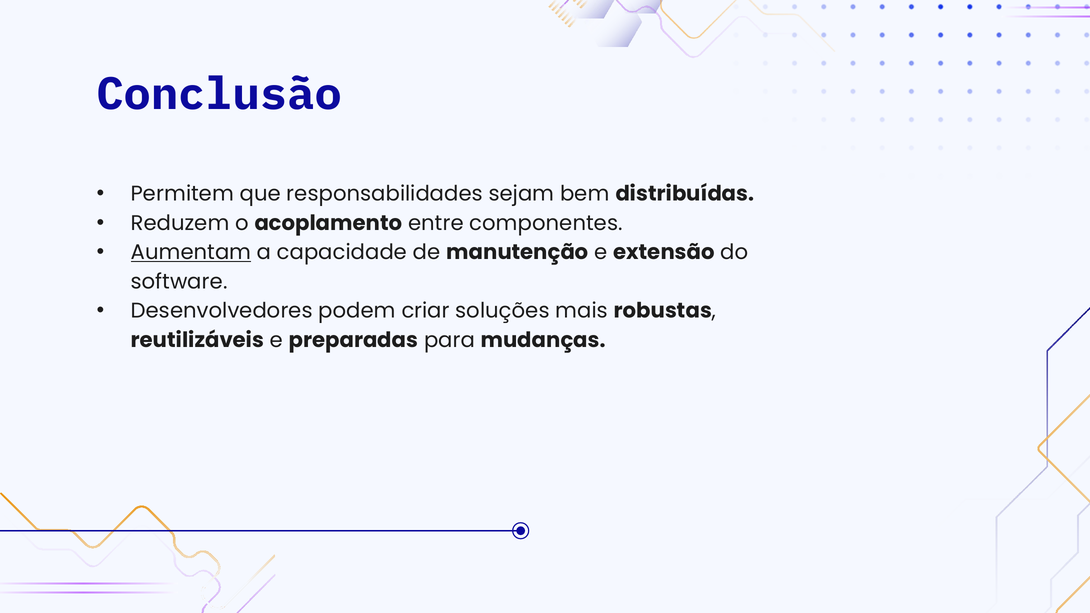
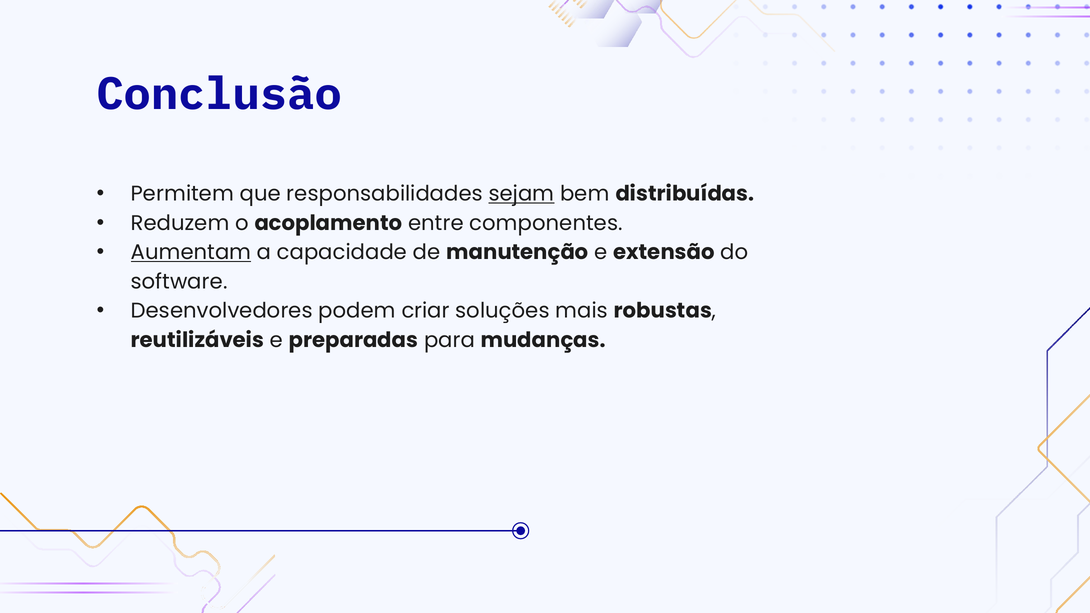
sejam underline: none -> present (521, 194)
